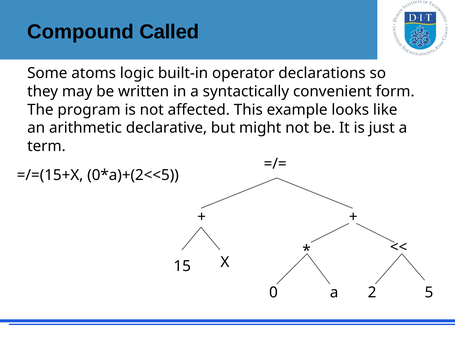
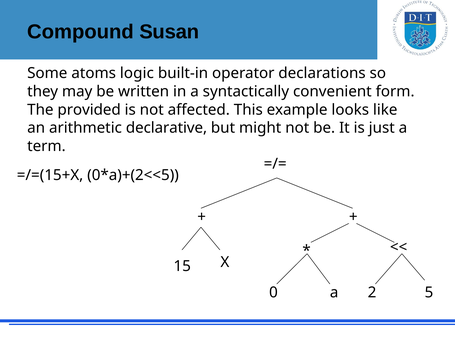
Called: Called -> Susan (169, 32)
program: program -> provided (89, 110)
